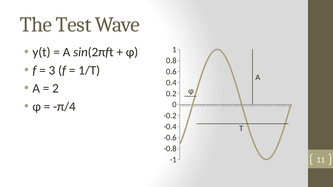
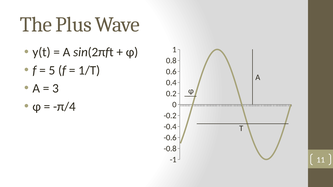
Test: Test -> Plus (74, 25)
3: 3 -> 5 (52, 70)
2: 2 -> 3 (55, 89)
